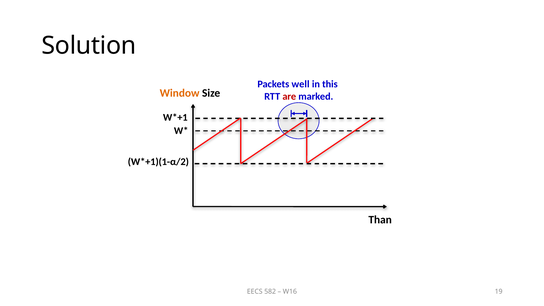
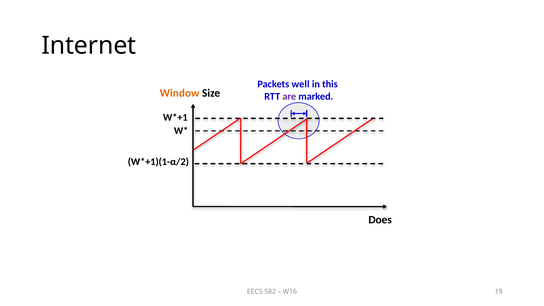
Solution: Solution -> Internet (89, 46)
are colour: red -> purple (289, 96)
Than: Than -> Does (380, 220)
